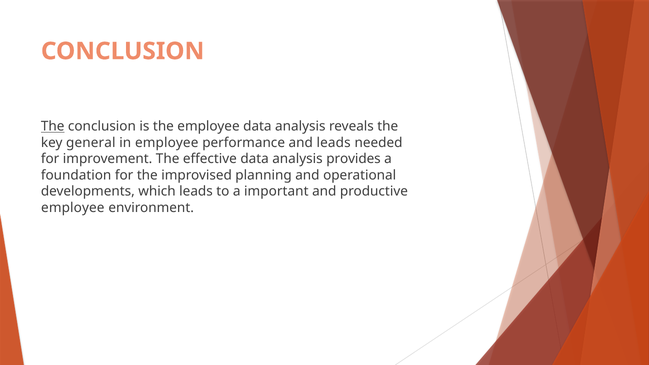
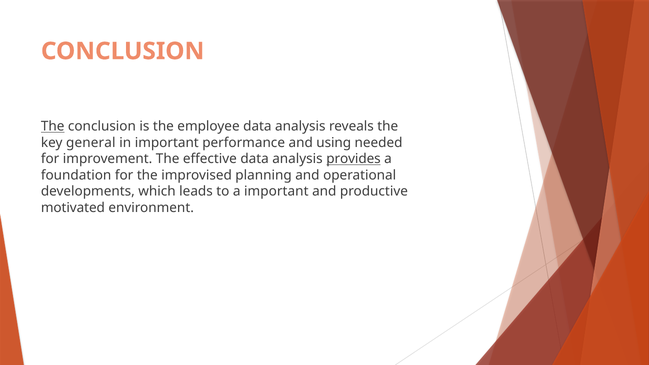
in employee: employee -> important (167, 143)
and leads: leads -> using (334, 143)
provides underline: none -> present (353, 159)
employee: employee -> motivated (73, 208)
